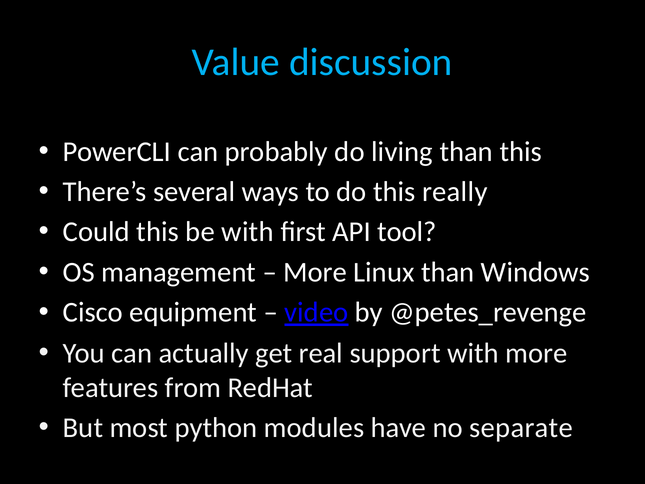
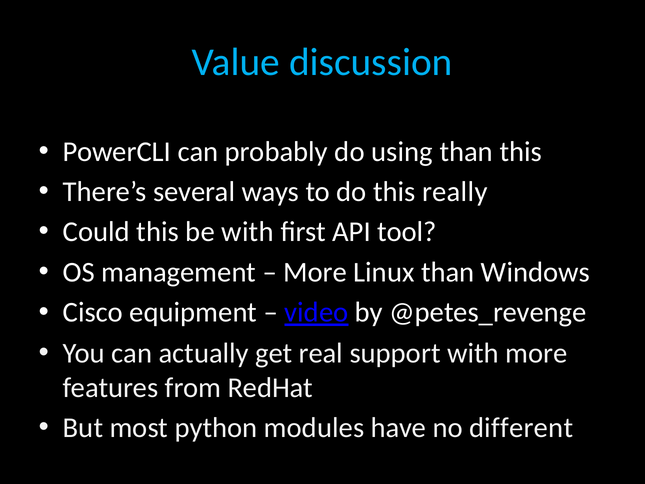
living: living -> using (402, 151)
separate: separate -> different (521, 428)
